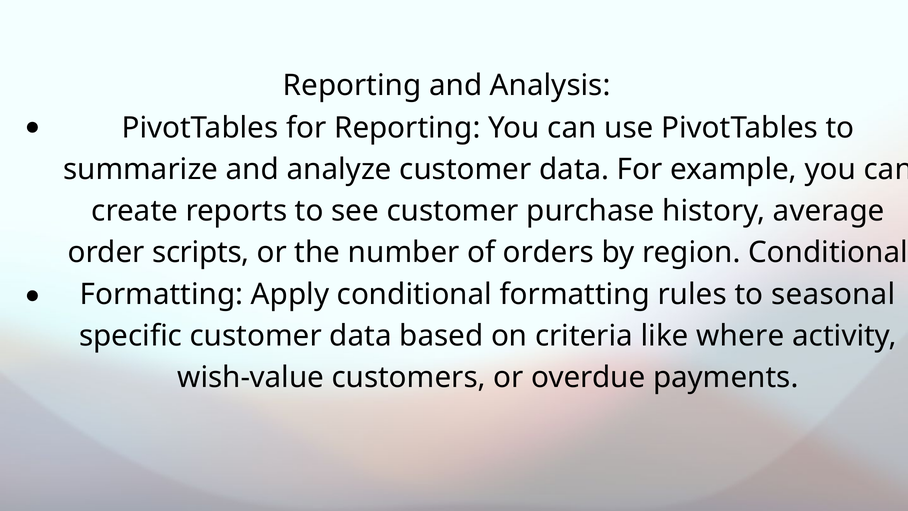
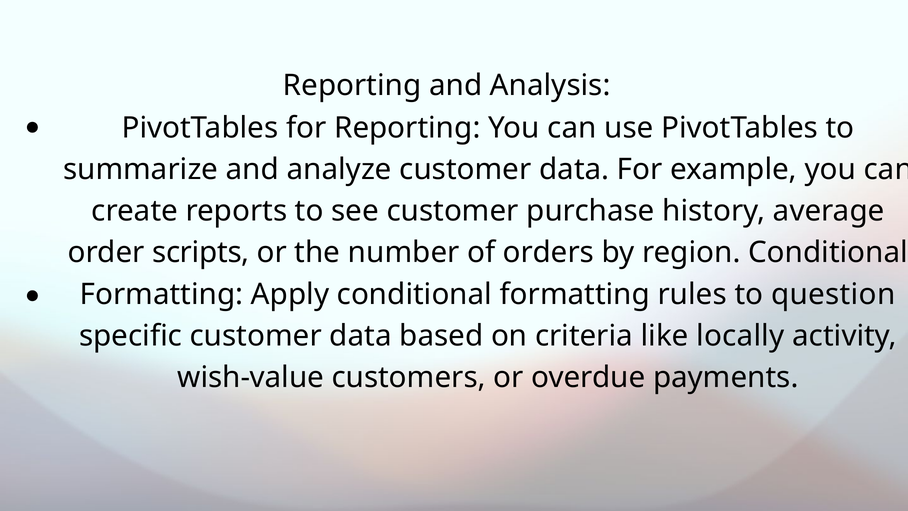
seasonal: seasonal -> question (833, 294)
where: where -> locally (740, 336)
